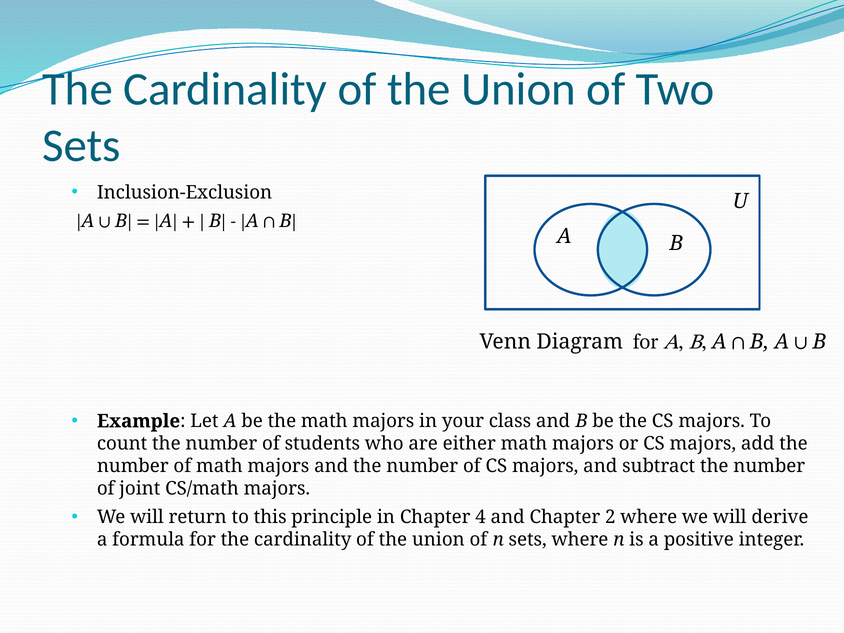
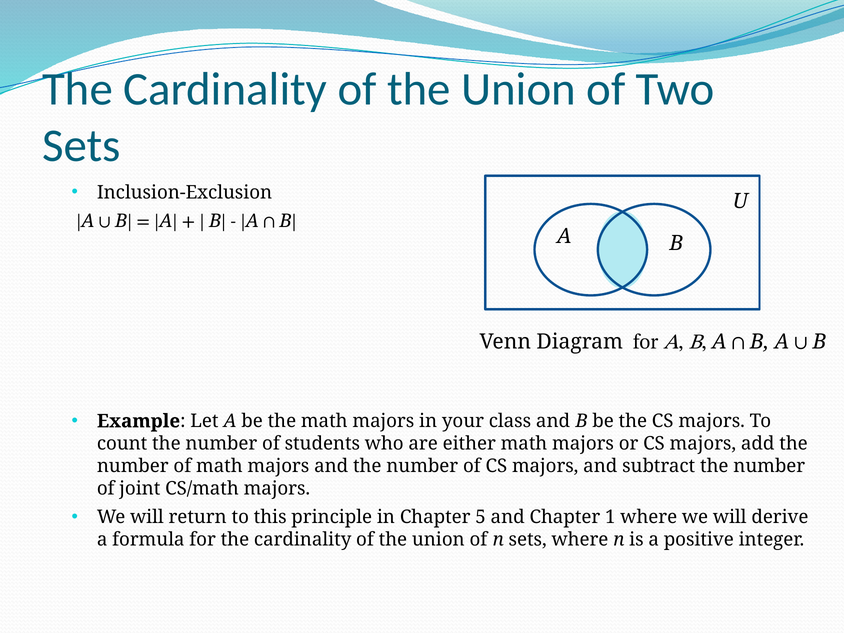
4: 4 -> 5 (481, 517)
2: 2 -> 1 (610, 517)
